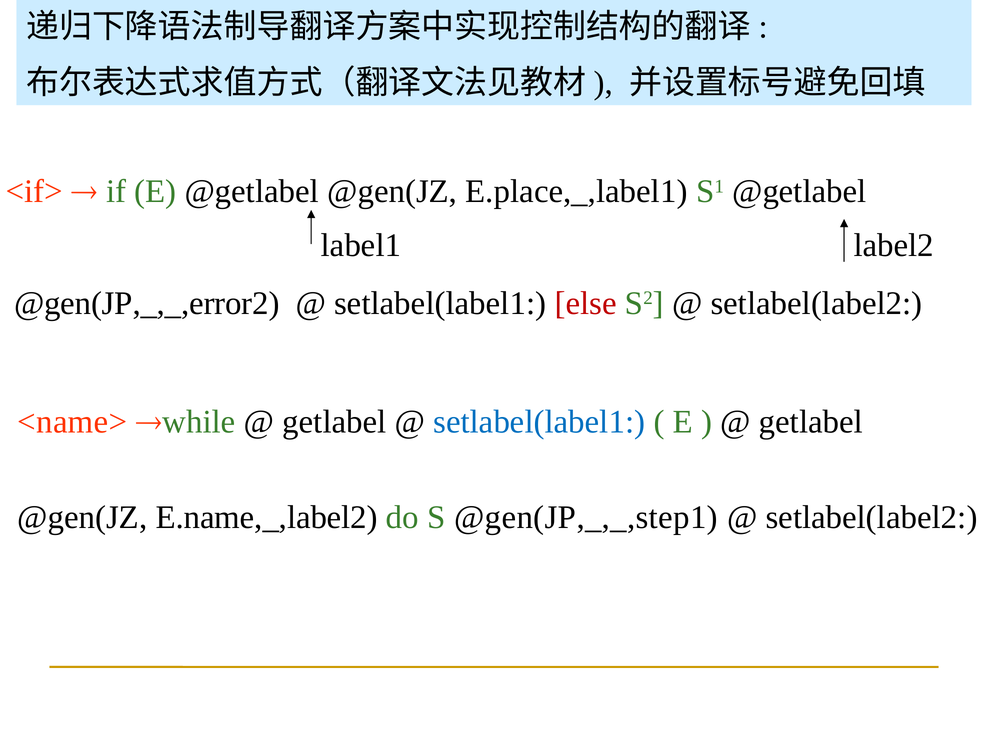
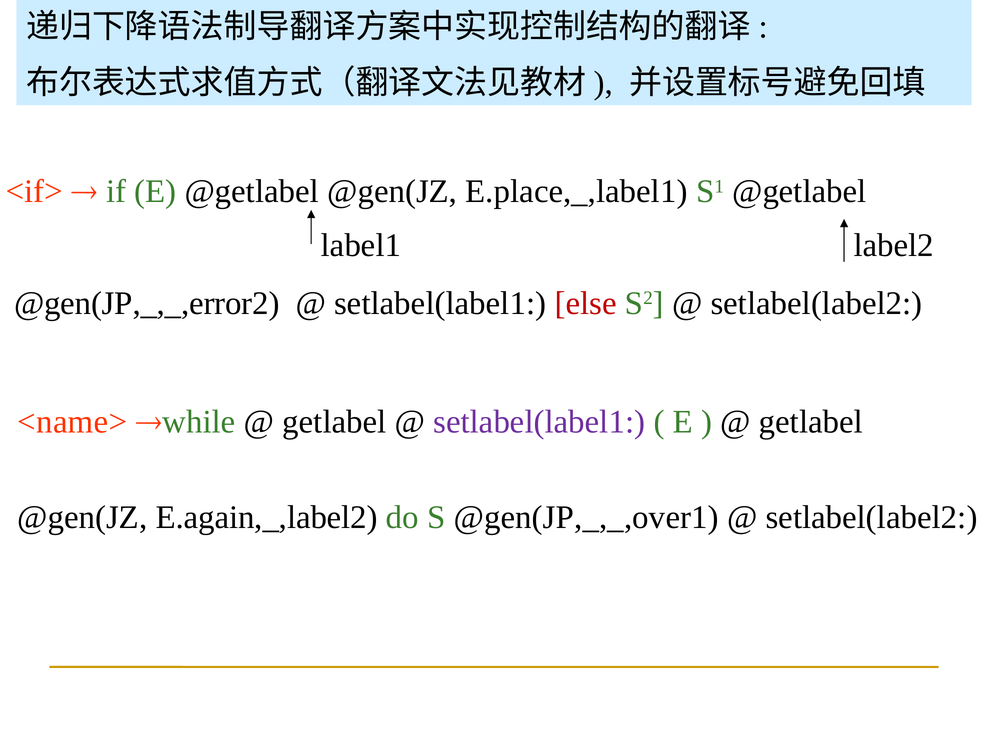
setlabel(label1 colour: blue -> purple (539, 422)
E.name,_,label2: E.name,_,label2 -> E.again,_,label2 (267, 517)
@gen(JP,_,_,step1: @gen(JP,_,_,step1 -> @gen(JP,_,_,over1 (586, 517)
